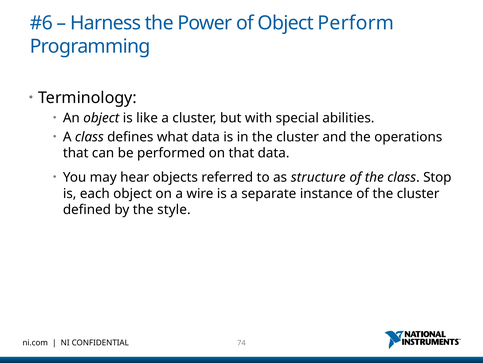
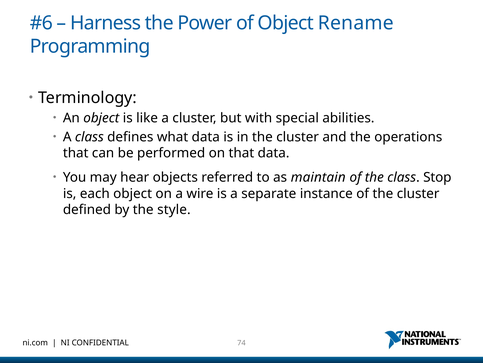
Perform: Perform -> Rename (356, 23)
structure: structure -> maintain (318, 177)
